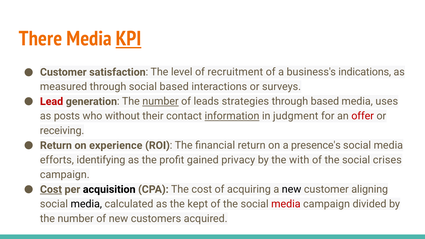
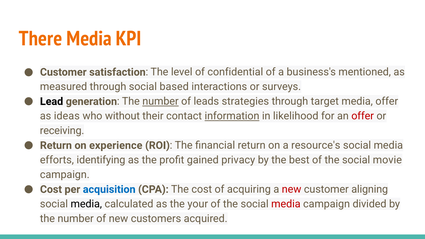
KPI underline: present -> none (129, 39)
recruitment: recruitment -> confidential (235, 72)
indications: indications -> mentioned (365, 72)
Lead colour: red -> black (52, 101)
through based: based -> target (325, 101)
media uses: uses -> offer (387, 101)
posts: posts -> ideas (67, 116)
judgment: judgment -> likelihood (296, 116)
presence's: presence's -> resource's (316, 145)
with: with -> best (299, 160)
crises: crises -> movie (387, 160)
Cost underline: present -> none (51, 189)
acquisition colour: black -> blue (109, 189)
new colour: black -> red (292, 189)
kept: kept -> your (198, 204)
